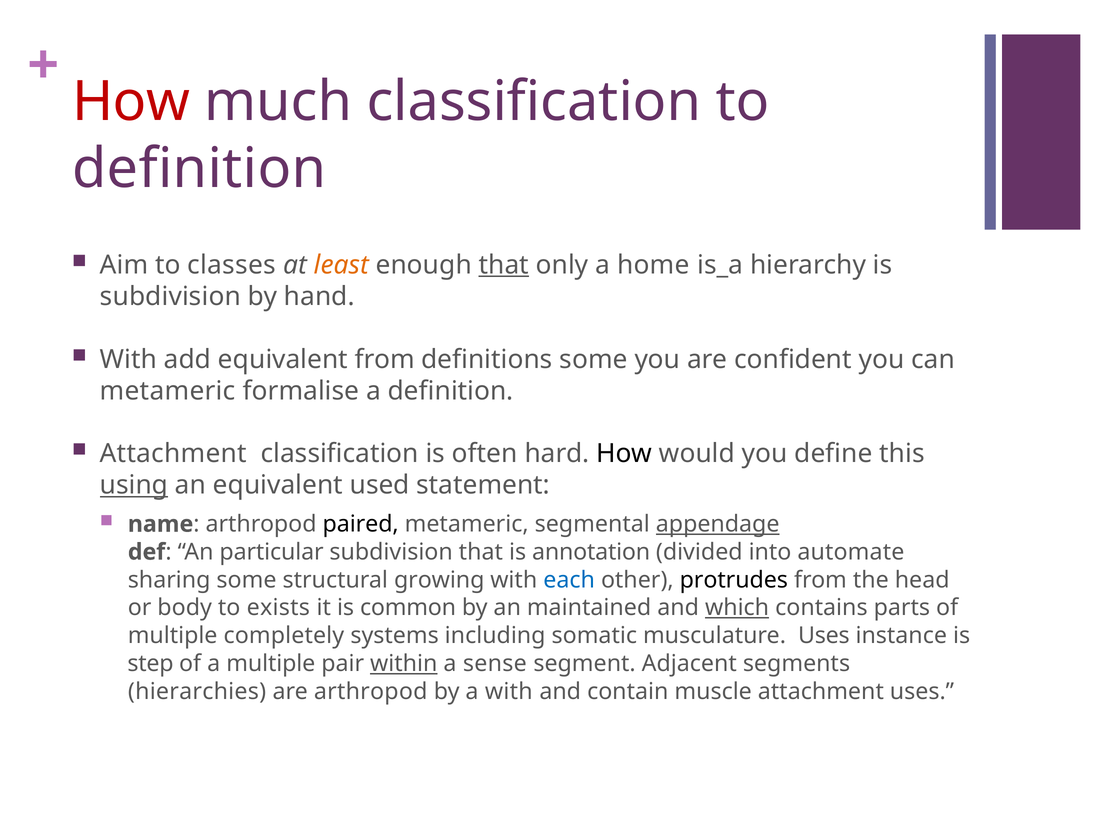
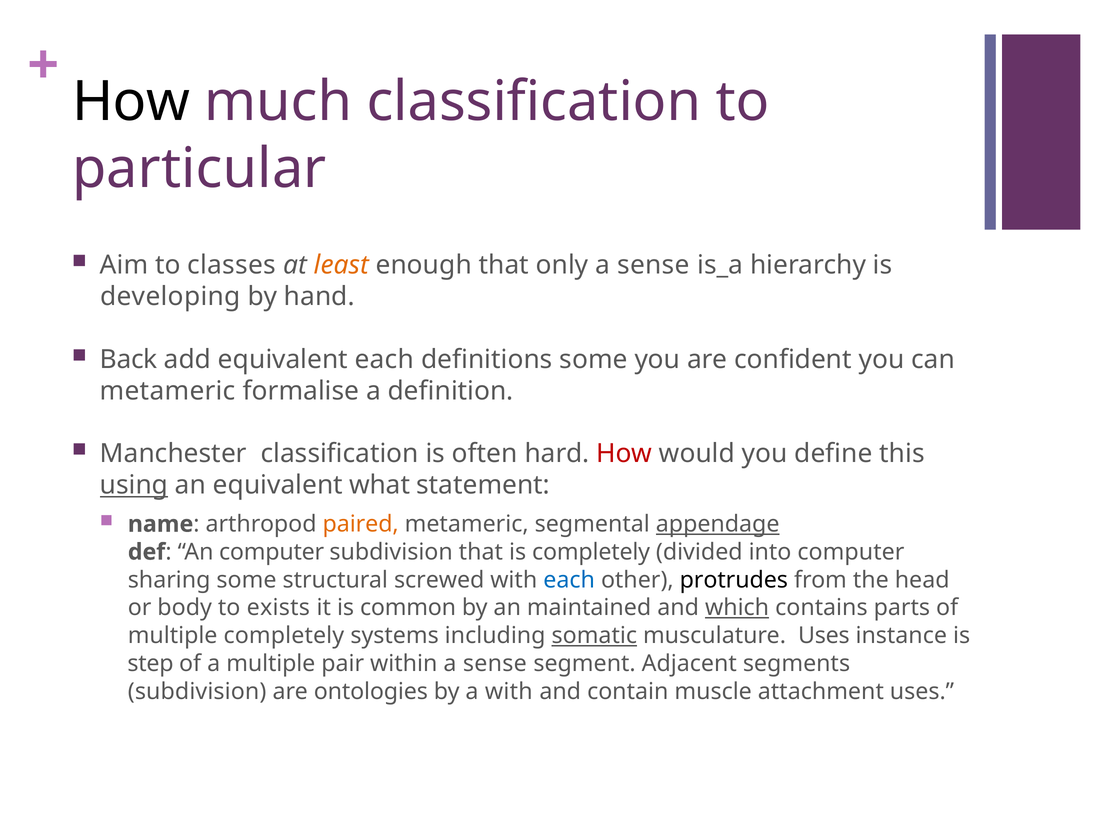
How colour: red -> black (131, 102)
definition: definition -> particular (199, 169)
that underline: present -> none (504, 265)
only a home: home -> sense (653, 265)
subdivision: subdivision -> developing (170, 297)
With: With -> Back (129, 359)
equivalent from: from -> each (385, 359)
Attachment: Attachment -> Manchester (173, 454)
How colour: black -> red (624, 454)
used: used -> what (380, 485)
paired colour: black -> orange (361, 524)
An particular: particular -> computer (272, 552)
is annotation: annotation -> completely (591, 552)
into automate: automate -> computer (851, 552)
growing: growing -> screwed (439, 580)
somatic underline: none -> present (594, 636)
within underline: present -> none (404, 664)
hierarchies: hierarchies -> subdivision (197, 691)
are arthropod: arthropod -> ontologies (371, 691)
